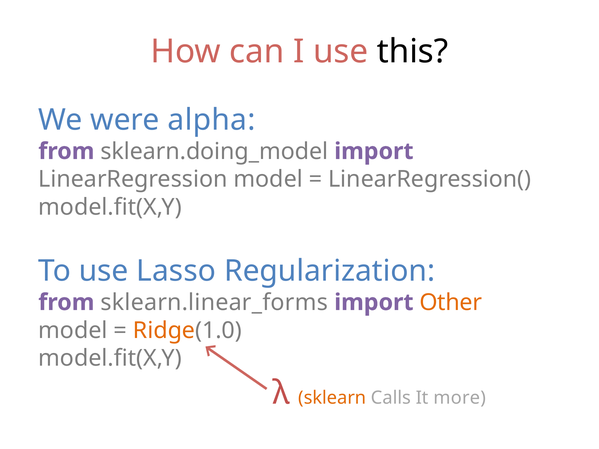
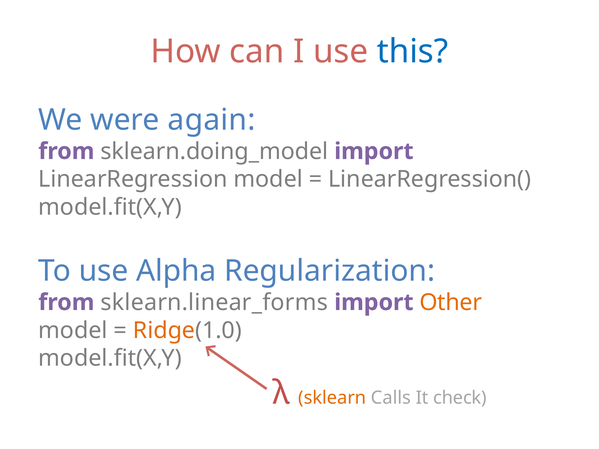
this colour: black -> blue (413, 52)
alpha: alpha -> again (212, 120)
Lasso: Lasso -> Alpha (176, 271)
more: more -> check (460, 398)
